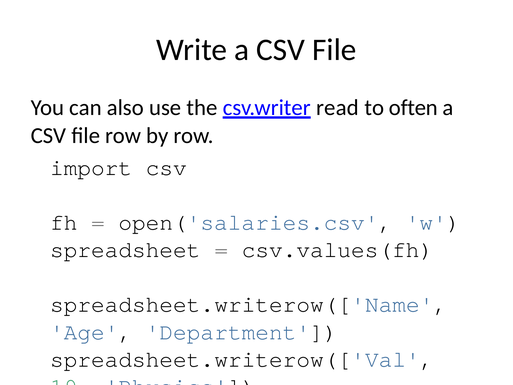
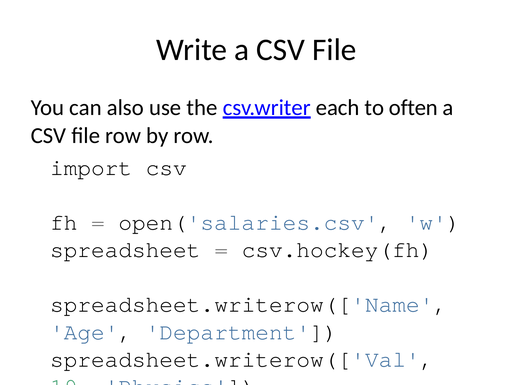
read: read -> each (338, 108)
csv.values(fh: csv.values(fh -> csv.hockey(fh (338, 250)
